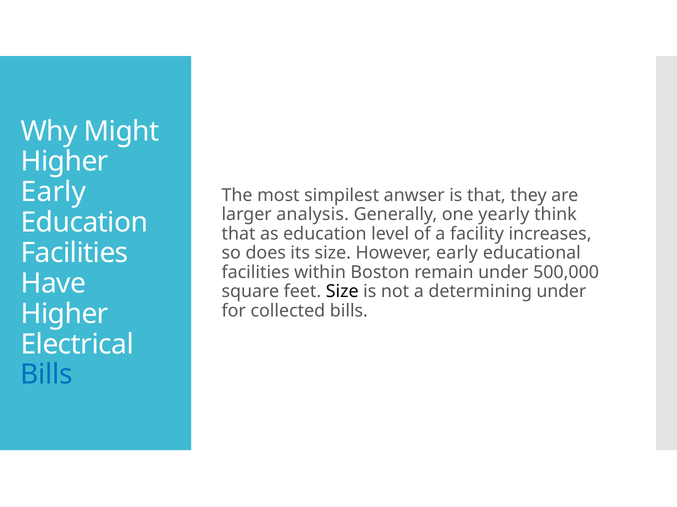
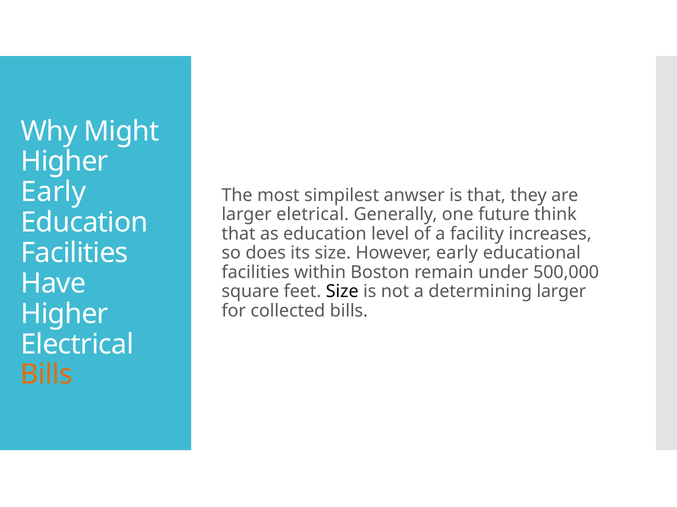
analysis: analysis -> eletrical (313, 215)
yearly: yearly -> future (504, 215)
determining under: under -> larger (561, 292)
Bills colour: blue -> orange (47, 375)
